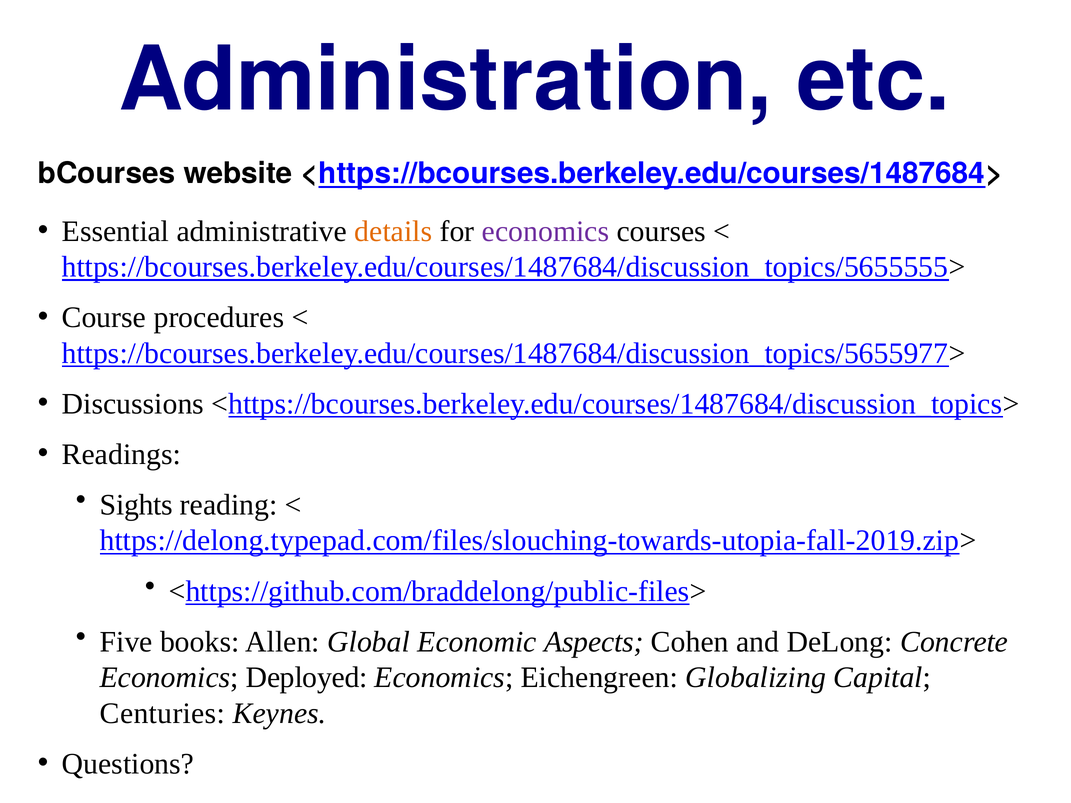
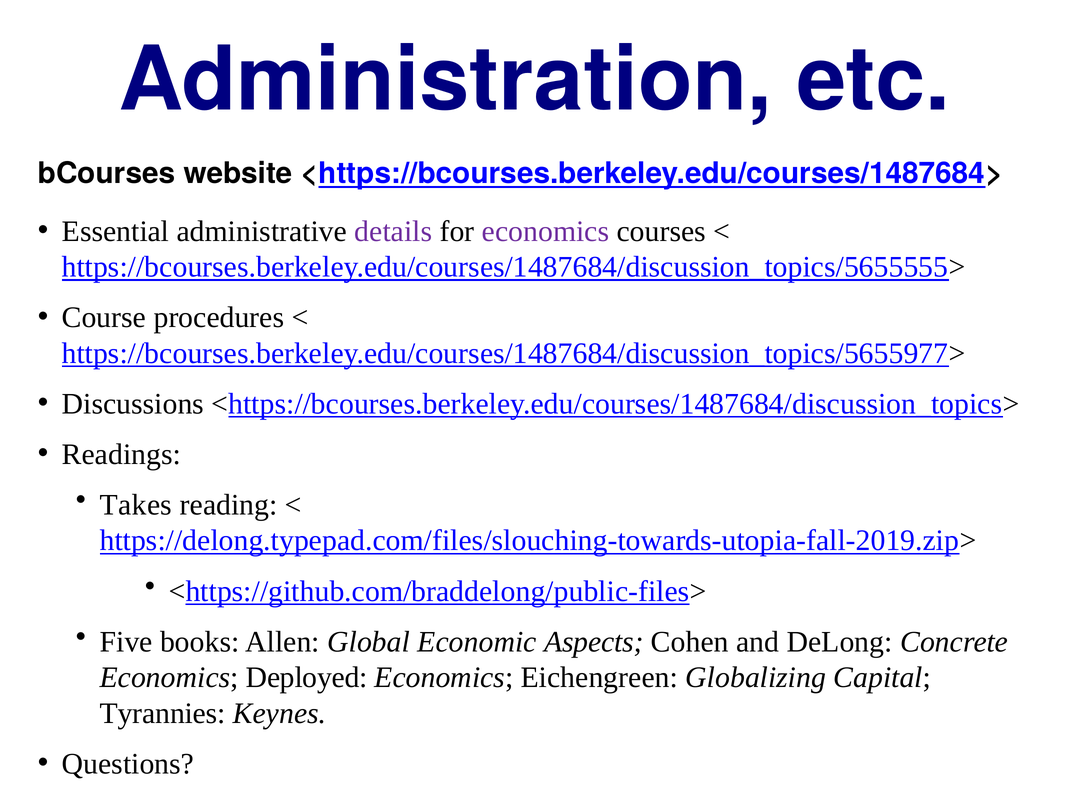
details colour: orange -> purple (393, 231)
Sights: Sights -> Takes (136, 505)
Centuries: Centuries -> Tyrannies (163, 713)
